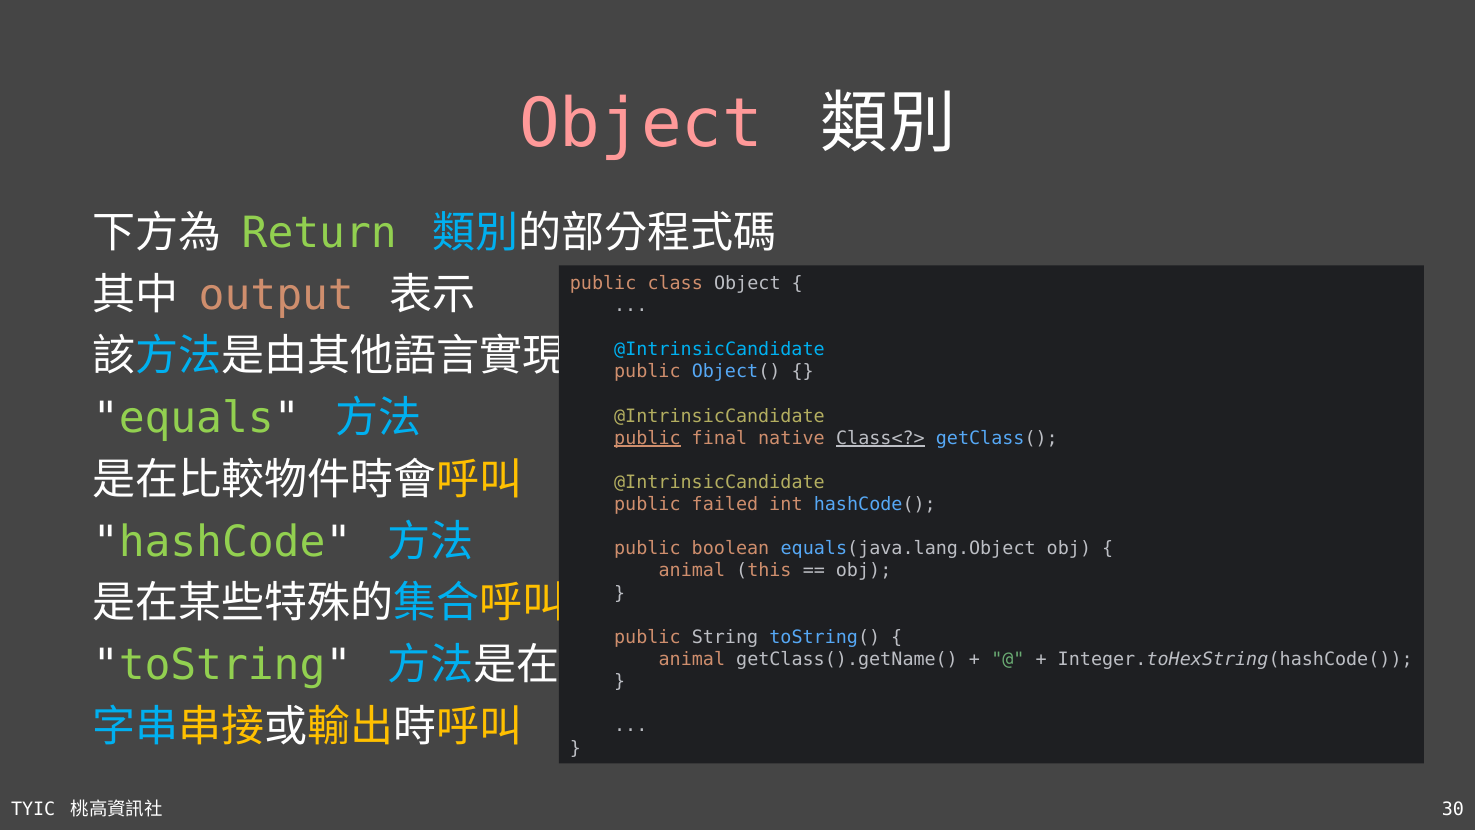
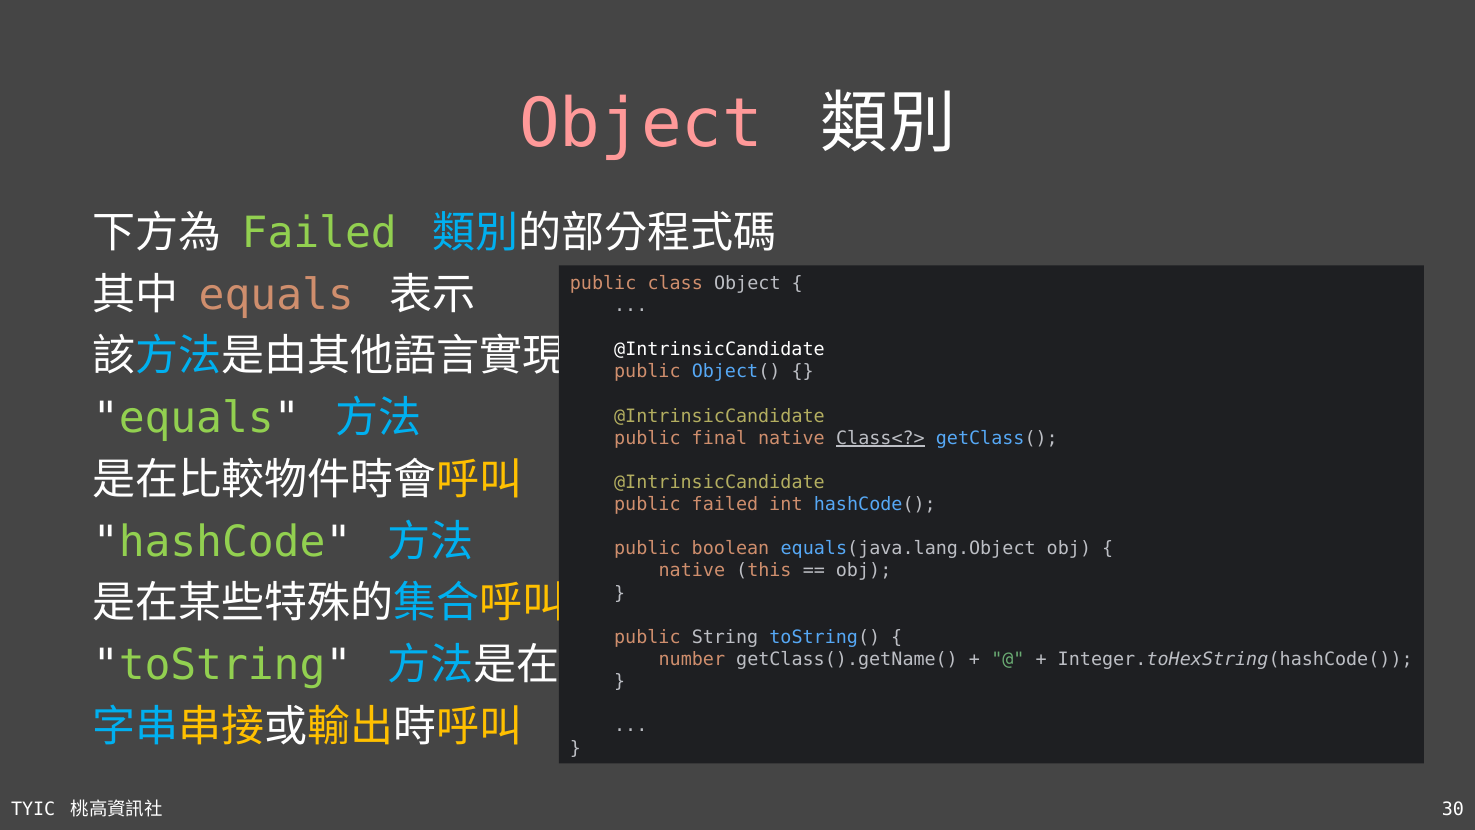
Return: Return -> Failed (319, 233)
output: output -> equals (276, 295)
@IntrinsicCandidate colour: light blue -> white (719, 349)
public underline: present -> none (647, 438)
animal: animal -> native (692, 571)
animal: animal -> number (692, 659)
